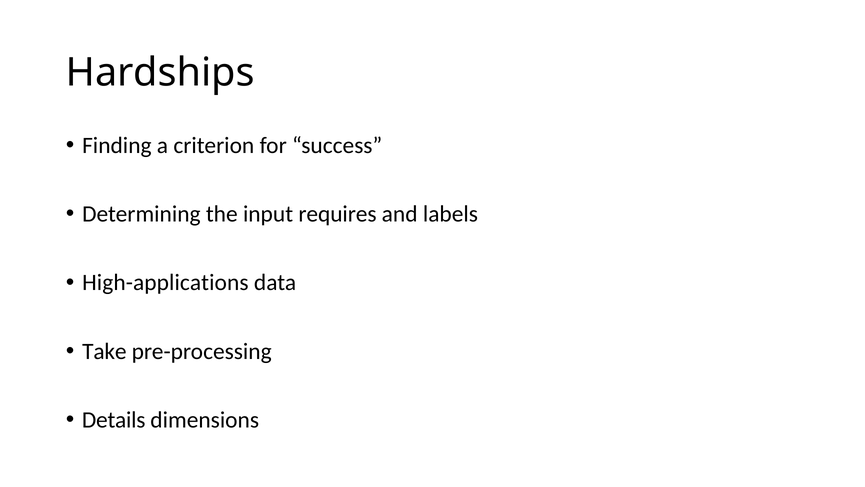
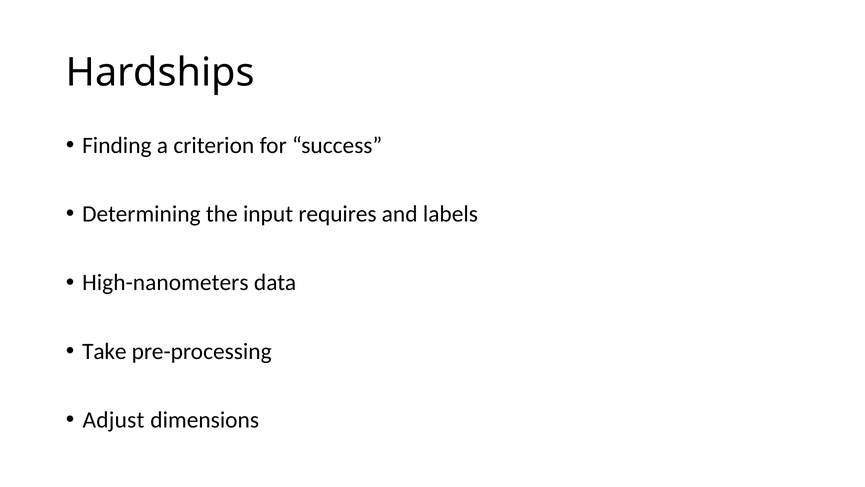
High-applications: High-applications -> High-nanometers (165, 282)
Details: Details -> Adjust (113, 420)
